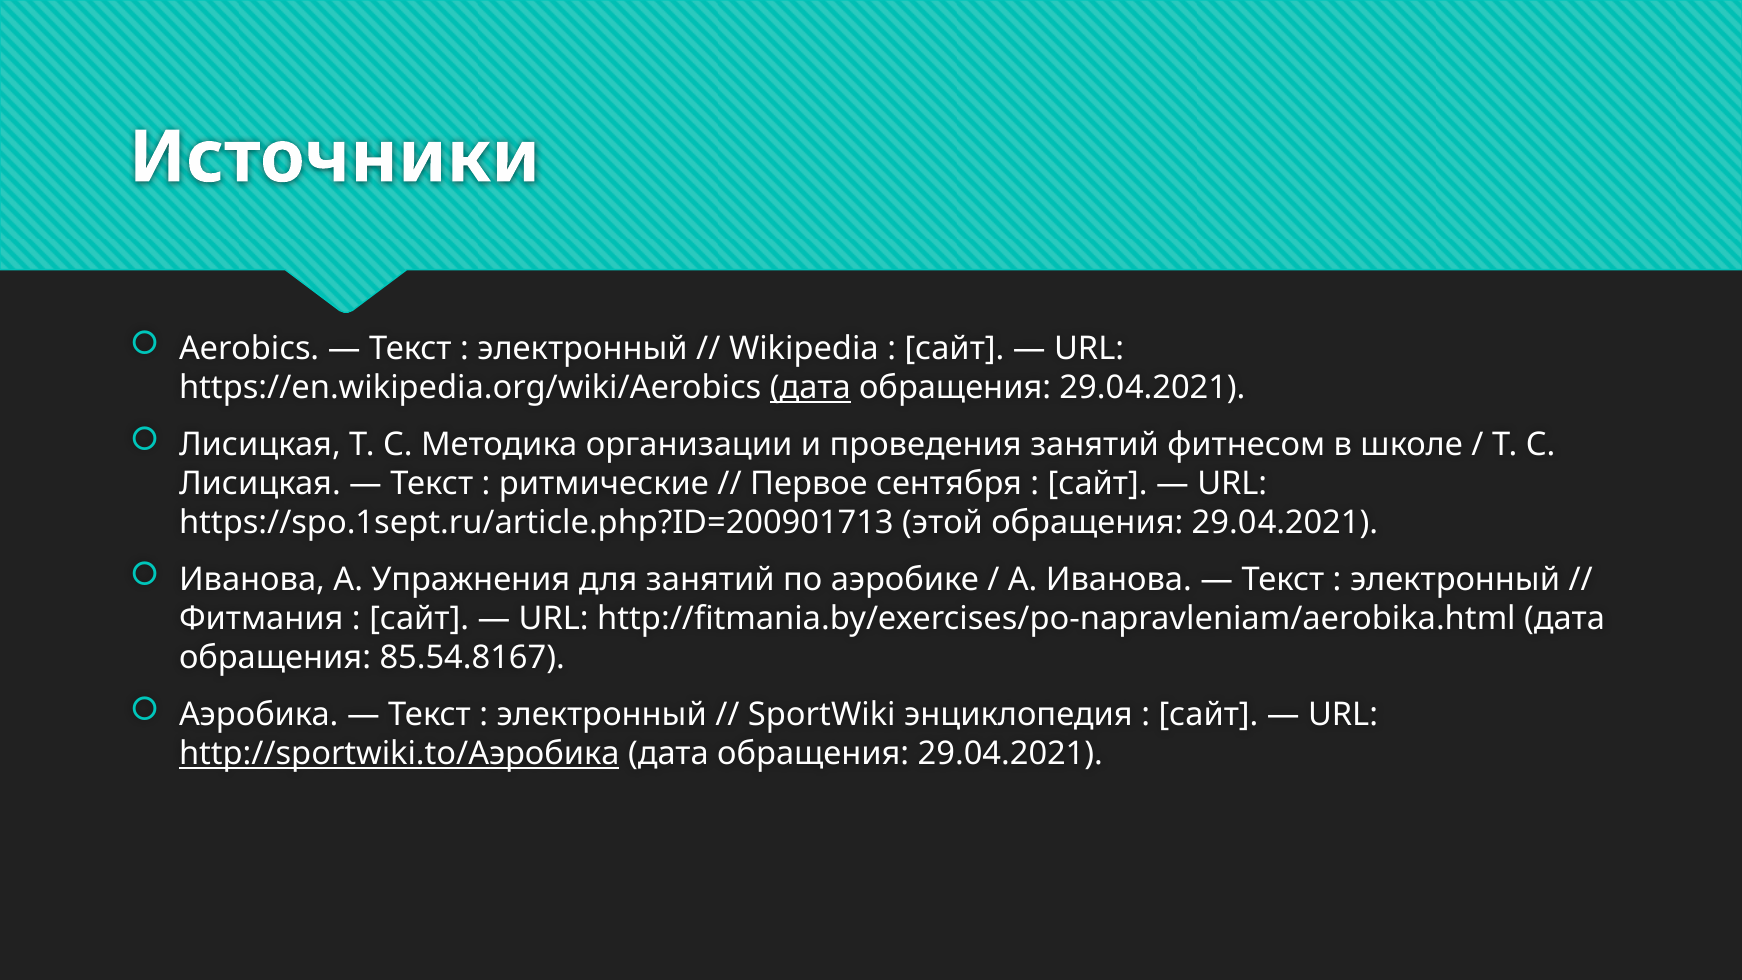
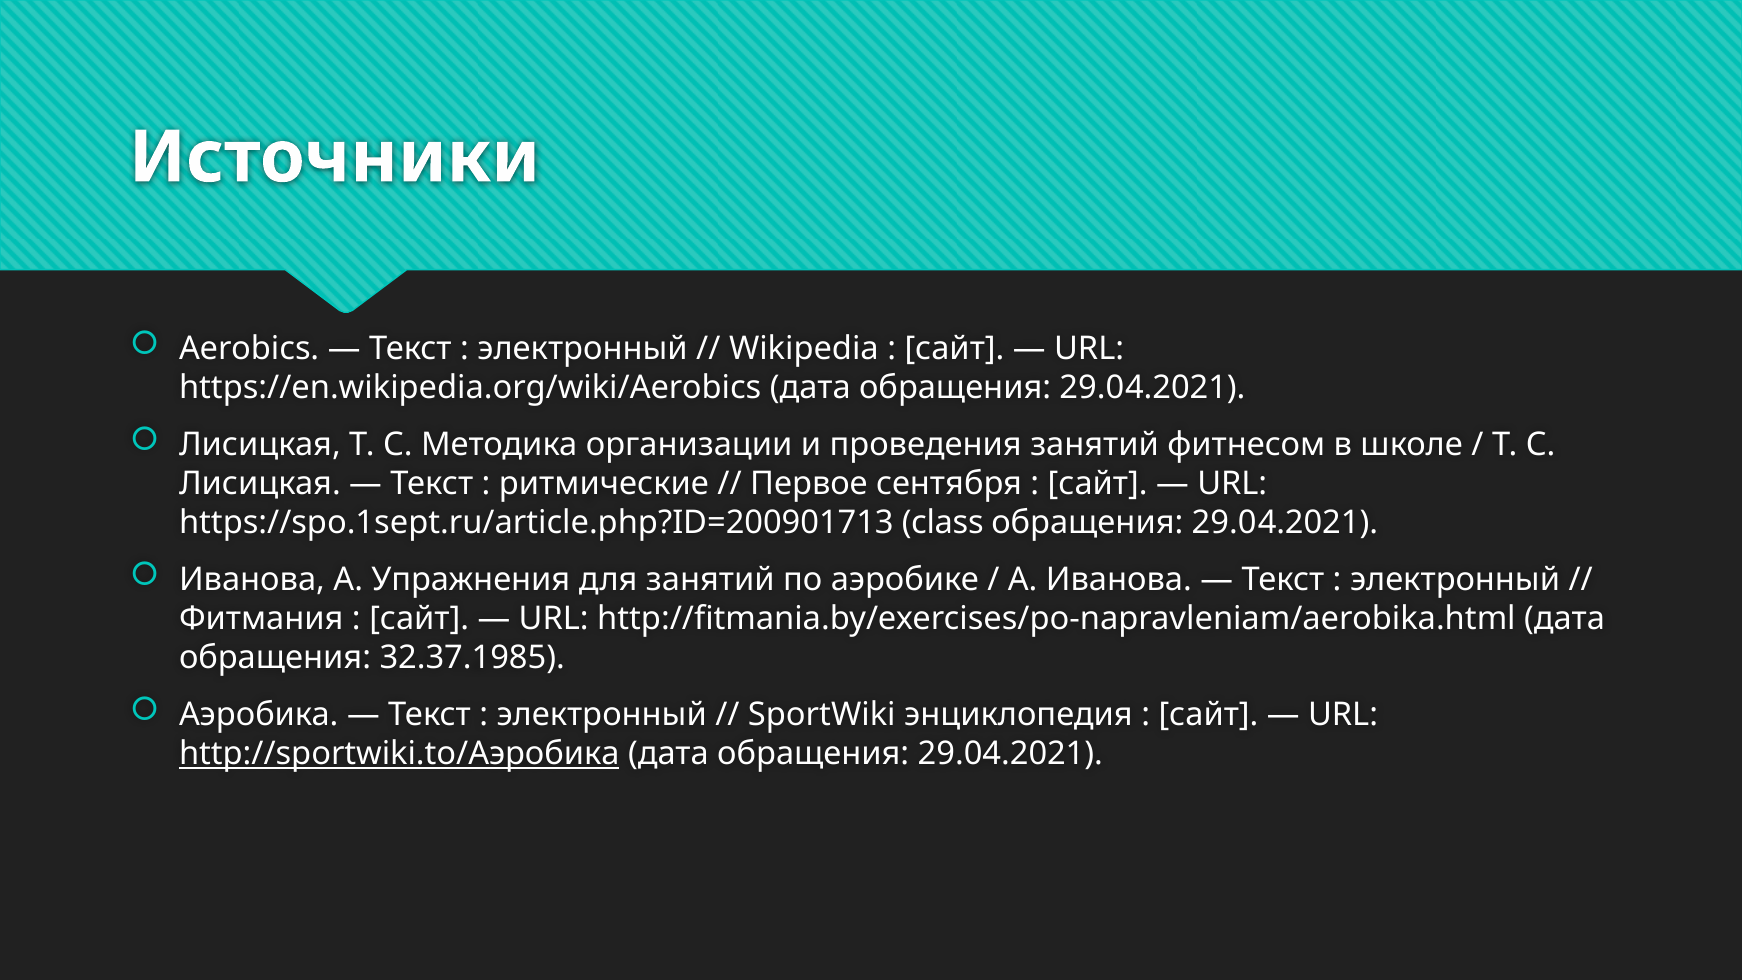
дата underline: present -> none (810, 388)
этой: этой -> class (943, 523)
85.54.8167: 85.54.8167 -> 32.37.1985 (472, 658)
